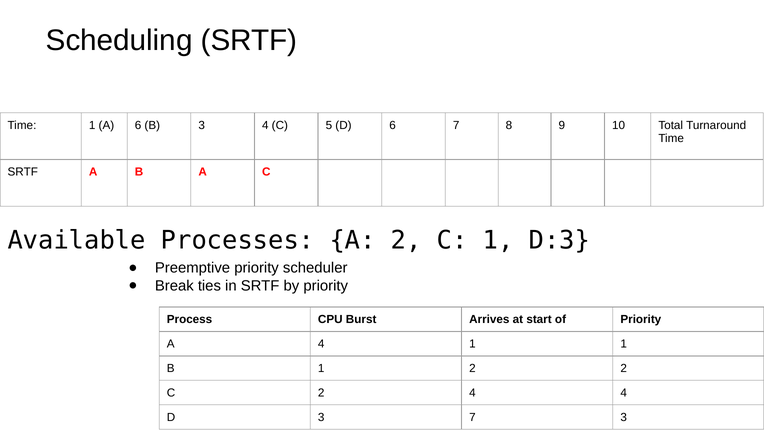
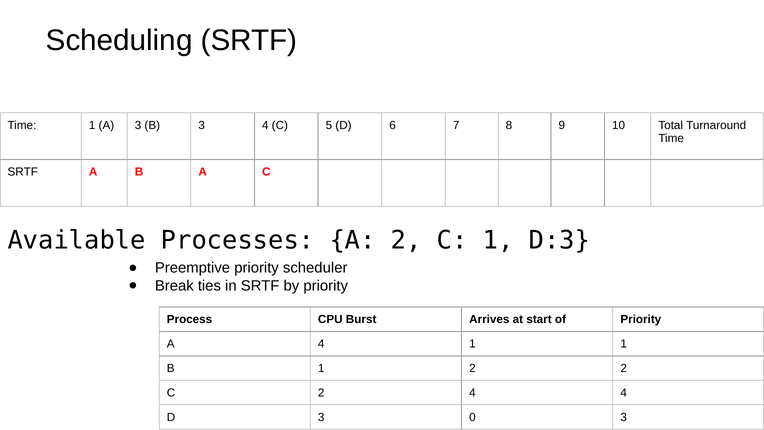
A 6: 6 -> 3 (138, 125)
3 7: 7 -> 0 (472, 417)
